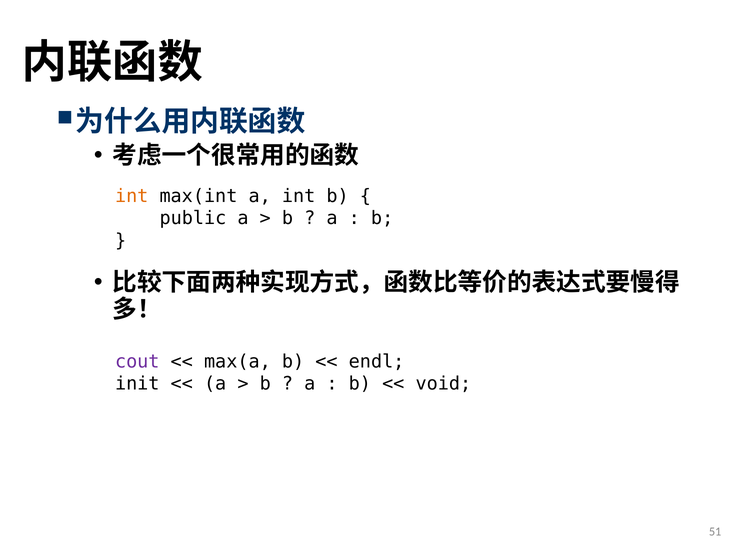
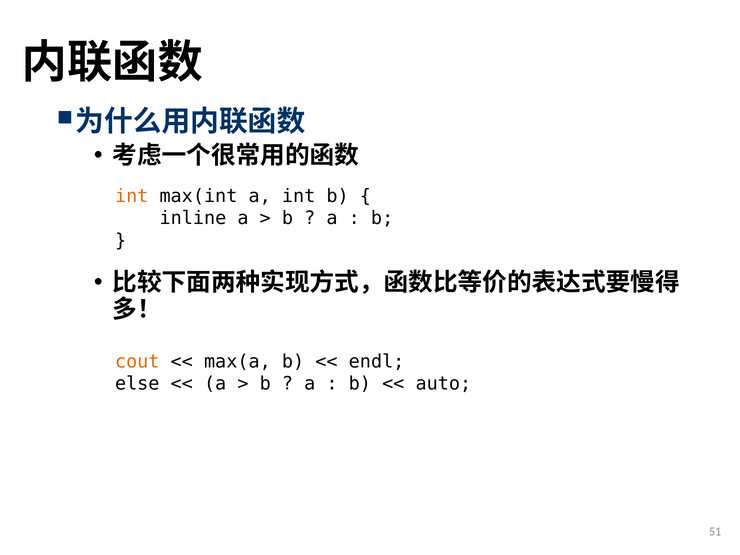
public: public -> inline (193, 218)
cout colour: purple -> orange (137, 361)
init: init -> else (137, 384)
void: void -> auto (443, 384)
